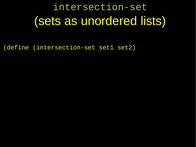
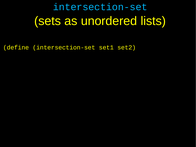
intersection-set colour: light green -> light blue (100, 7)
